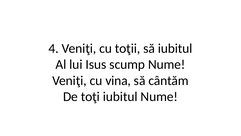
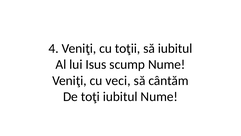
vina: vina -> veci (118, 80)
